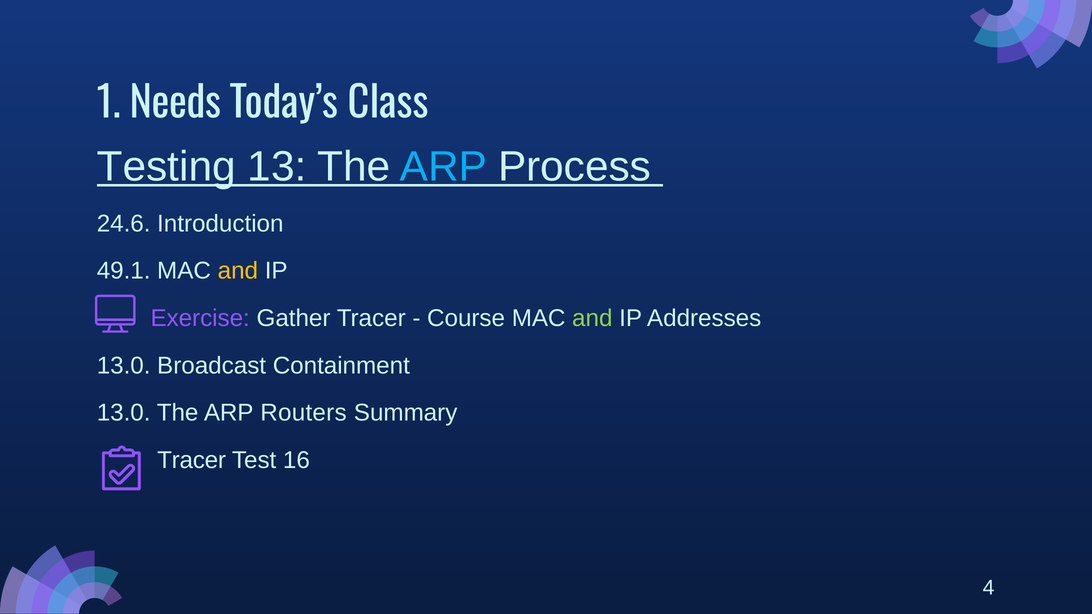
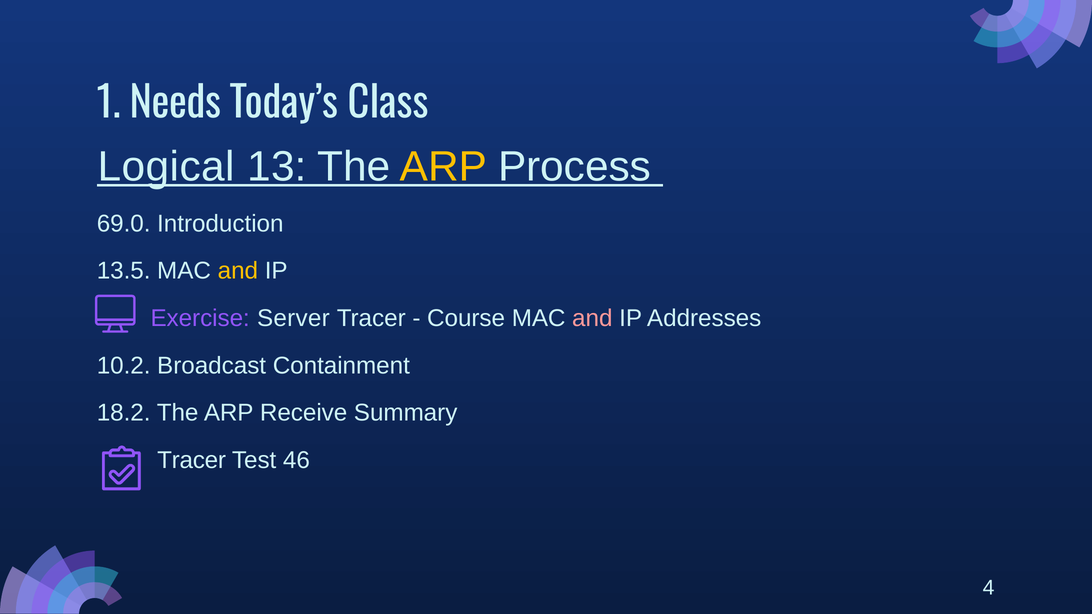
Testing: Testing -> Logical (166, 167)
ARP colour: light blue -> yellow (443, 167)
24.6: 24.6 -> 69.0 (124, 224)
49.1: 49.1 -> 13.5 (124, 271)
Gather: Gather -> Server (293, 318)
and colour: light green -> pink (592, 318)
13.0: 13.0 -> 10.2 (124, 366)
13.0: 13.0 -> 18.2 (124, 413)
Routers: Routers -> Receive (304, 413)
16: 16 -> 46 (296, 460)
